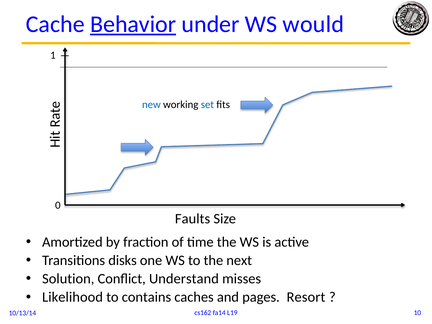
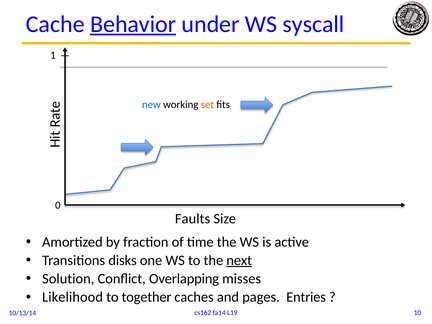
would: would -> syscall (314, 24)
set colour: blue -> orange (207, 105)
next underline: none -> present (239, 260)
Understand: Understand -> Overlapping (184, 279)
contains: contains -> together (147, 297)
Resort: Resort -> Entries (306, 297)
